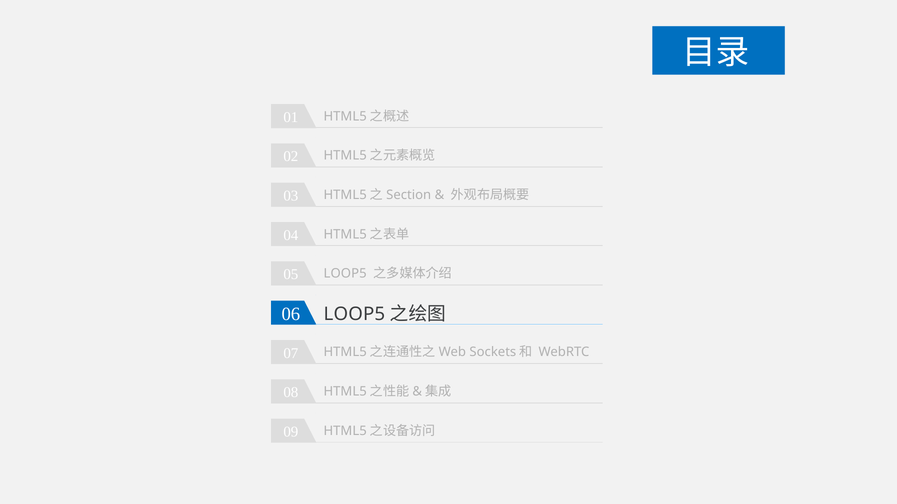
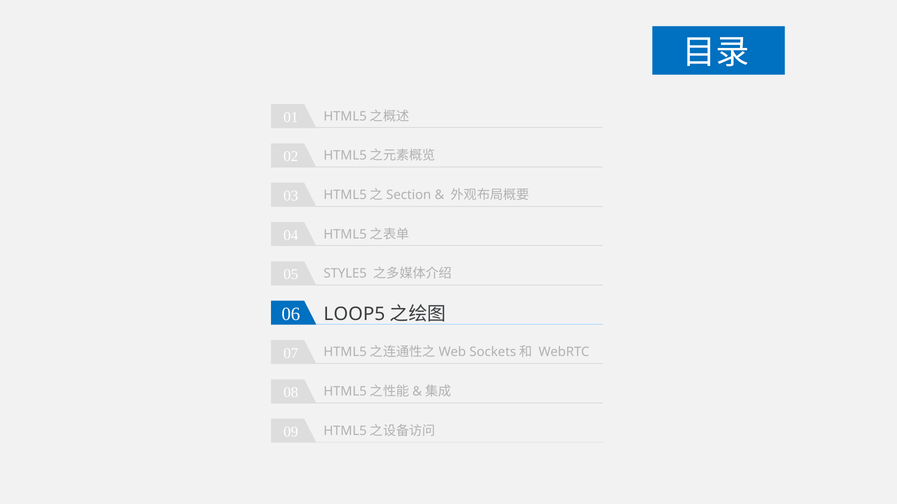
05 LOOP5: LOOP5 -> STYLE5 (345, 274)
